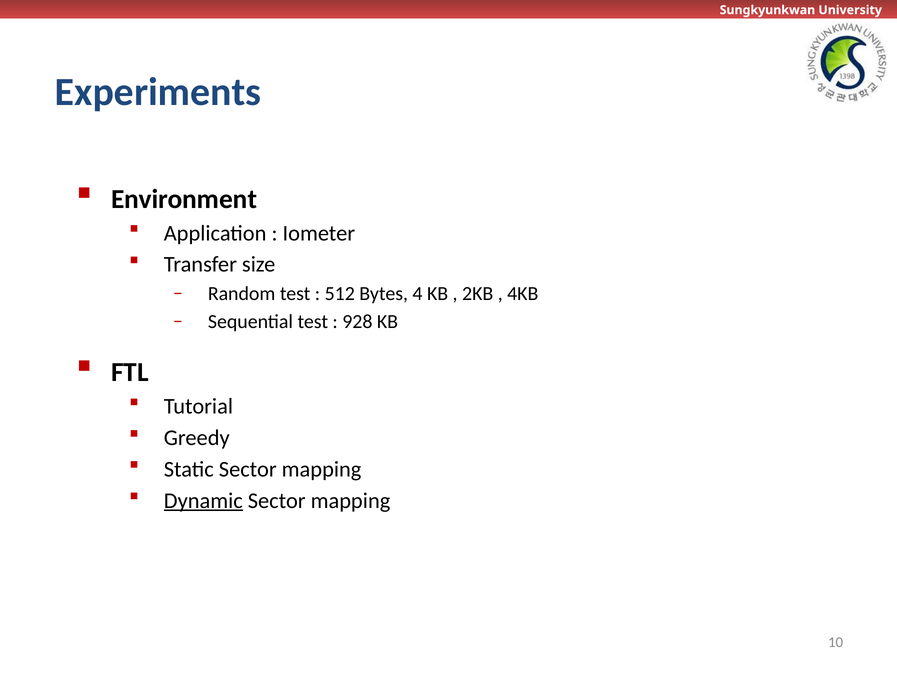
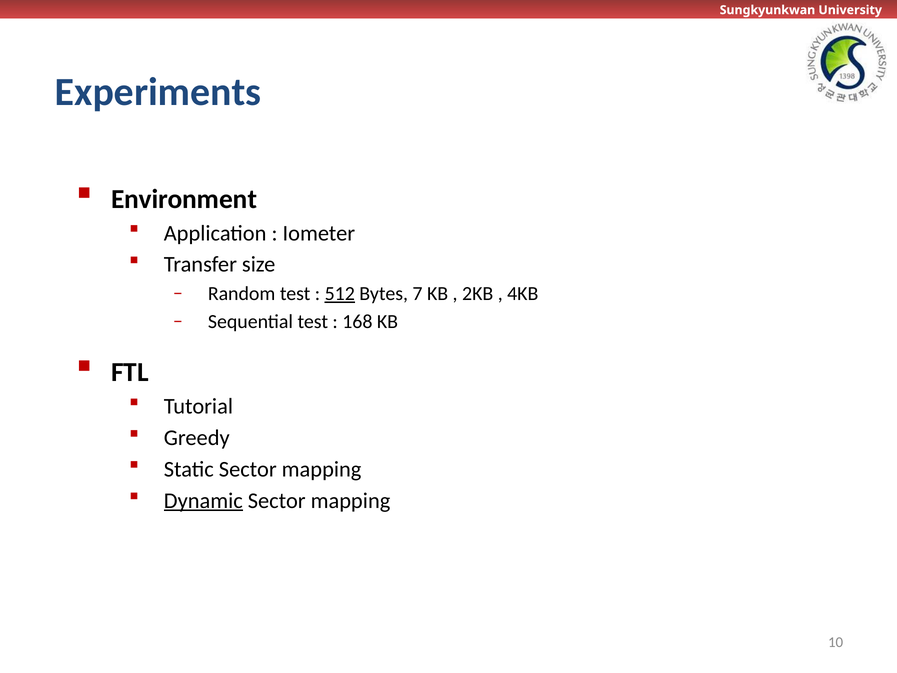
512 underline: none -> present (340, 294)
4: 4 -> 7 (417, 294)
928: 928 -> 168 (357, 321)
